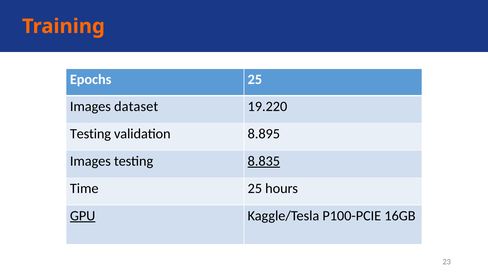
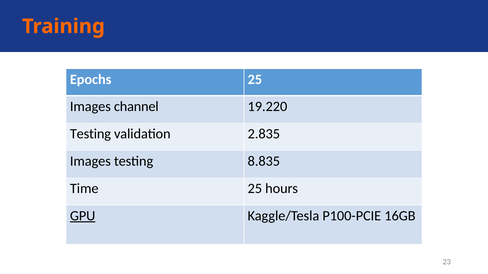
dataset: dataset -> channel (136, 107)
8.895: 8.895 -> 2.835 (264, 134)
8.835 underline: present -> none (264, 161)
